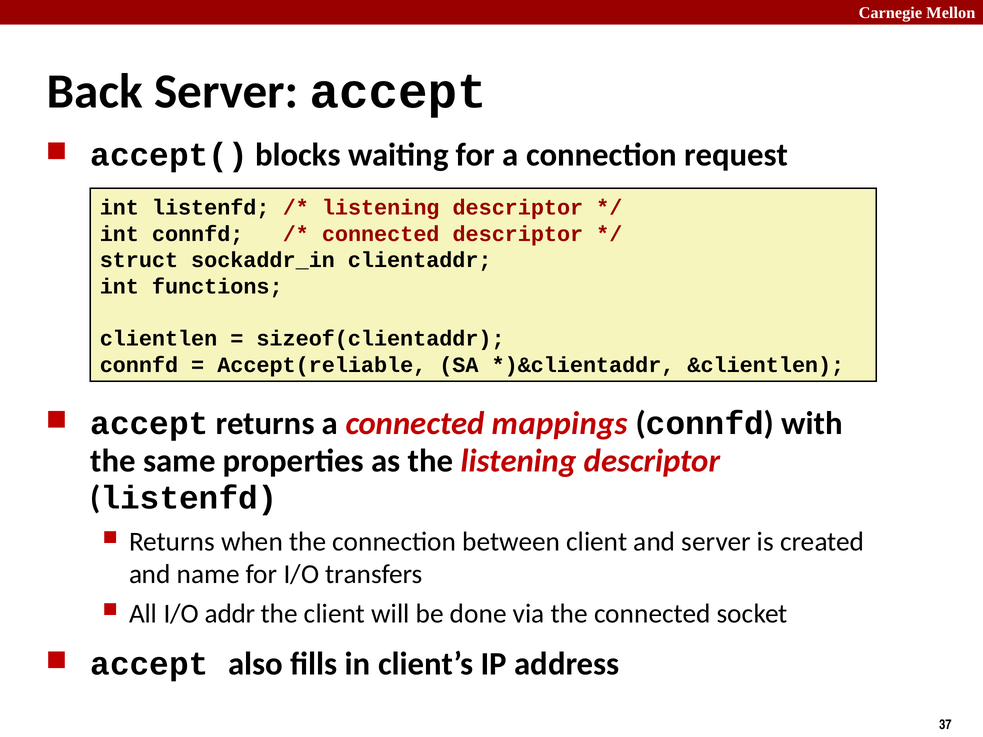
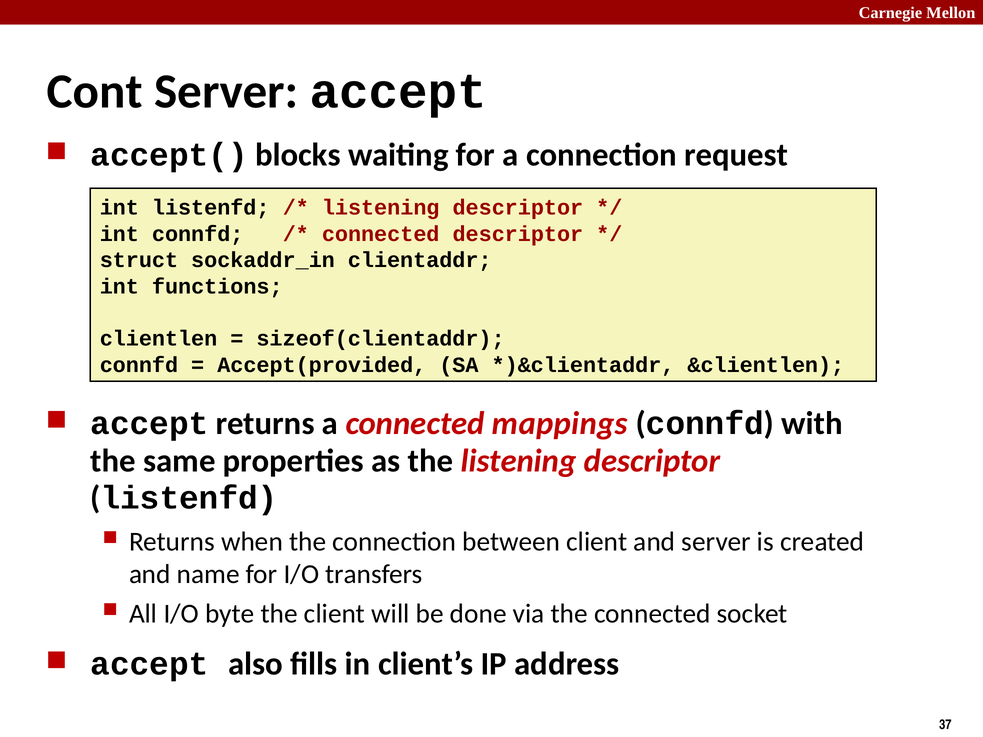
Back: Back -> Cont (95, 92)
Accept(reliable: Accept(reliable -> Accept(provided (322, 365)
addr: addr -> byte (230, 614)
